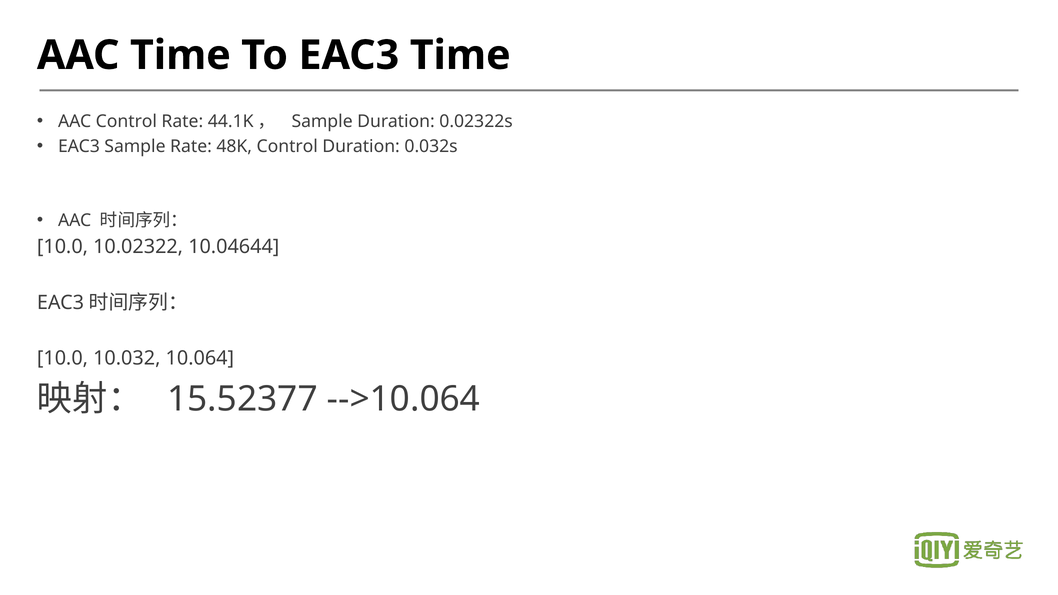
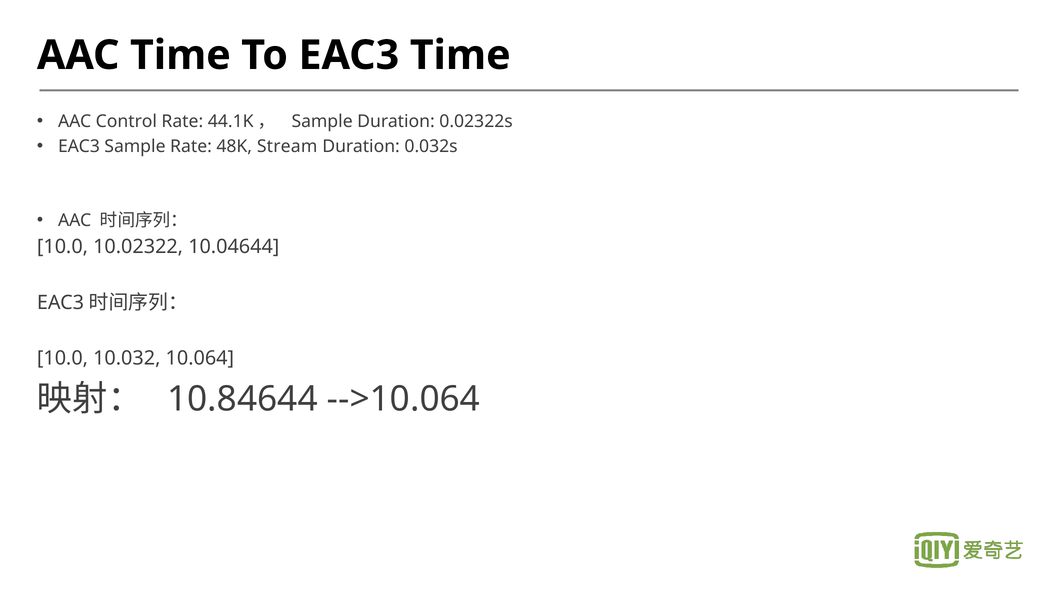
48K Control: Control -> Stream (287, 146)
15.52377: 15.52377 -> 10.84644 (242, 399)
